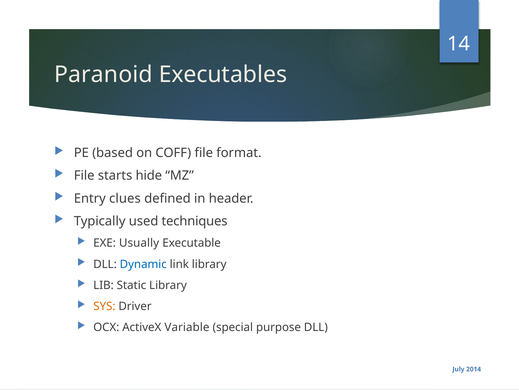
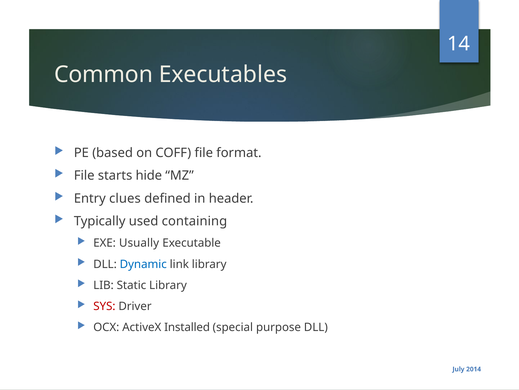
Paranoid: Paranoid -> Common (104, 74)
techniques: techniques -> containing (194, 221)
SYS colour: orange -> red (104, 306)
Variable: Variable -> Installed (187, 327)
